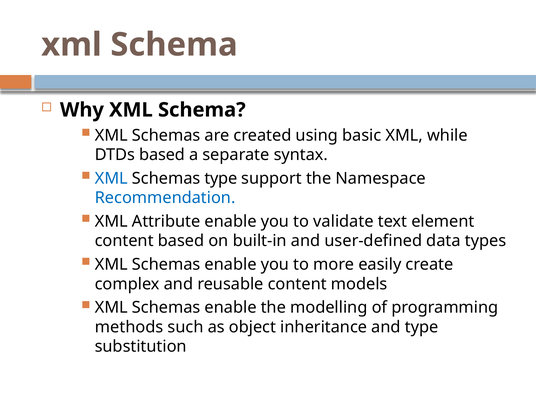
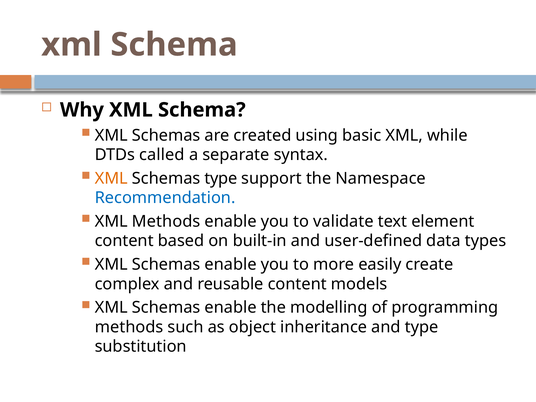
DTDs based: based -> called (162, 155)
XML colour: blue -> orange (111, 178)
XML Attribute: Attribute -> Methods (166, 221)
